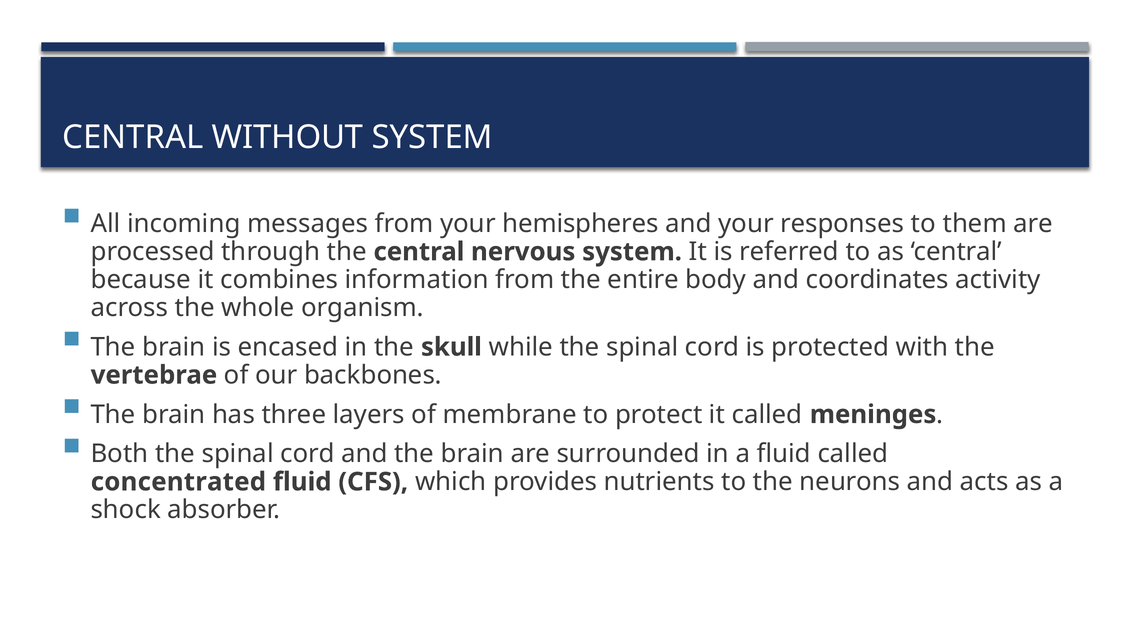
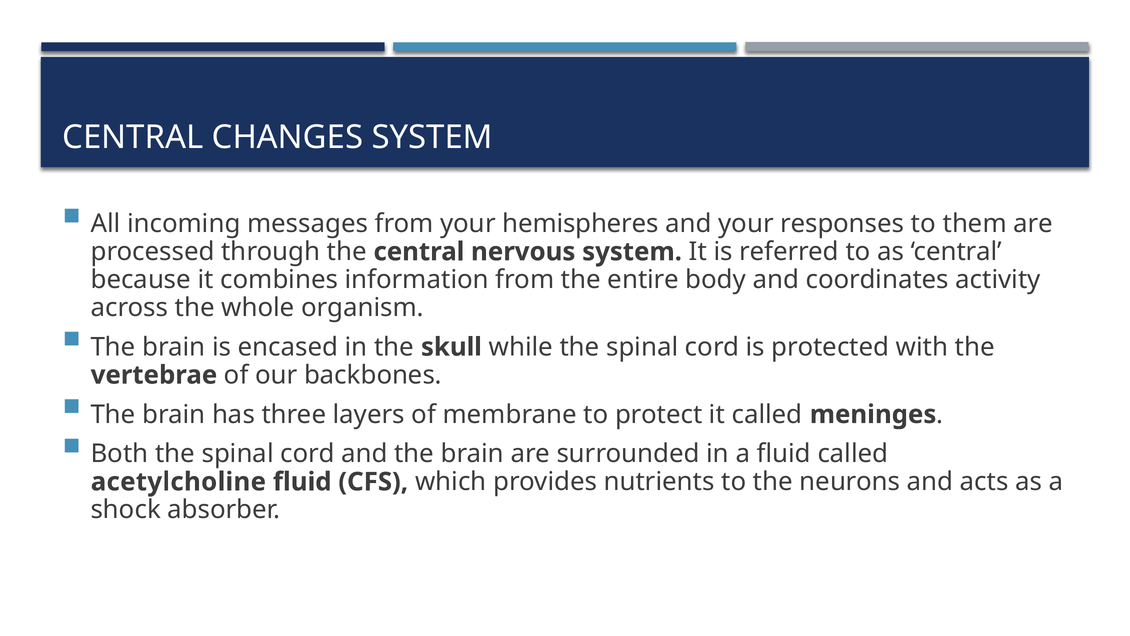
WITHOUT: WITHOUT -> CHANGES (288, 137)
concentrated: concentrated -> acetylcholine (178, 482)
